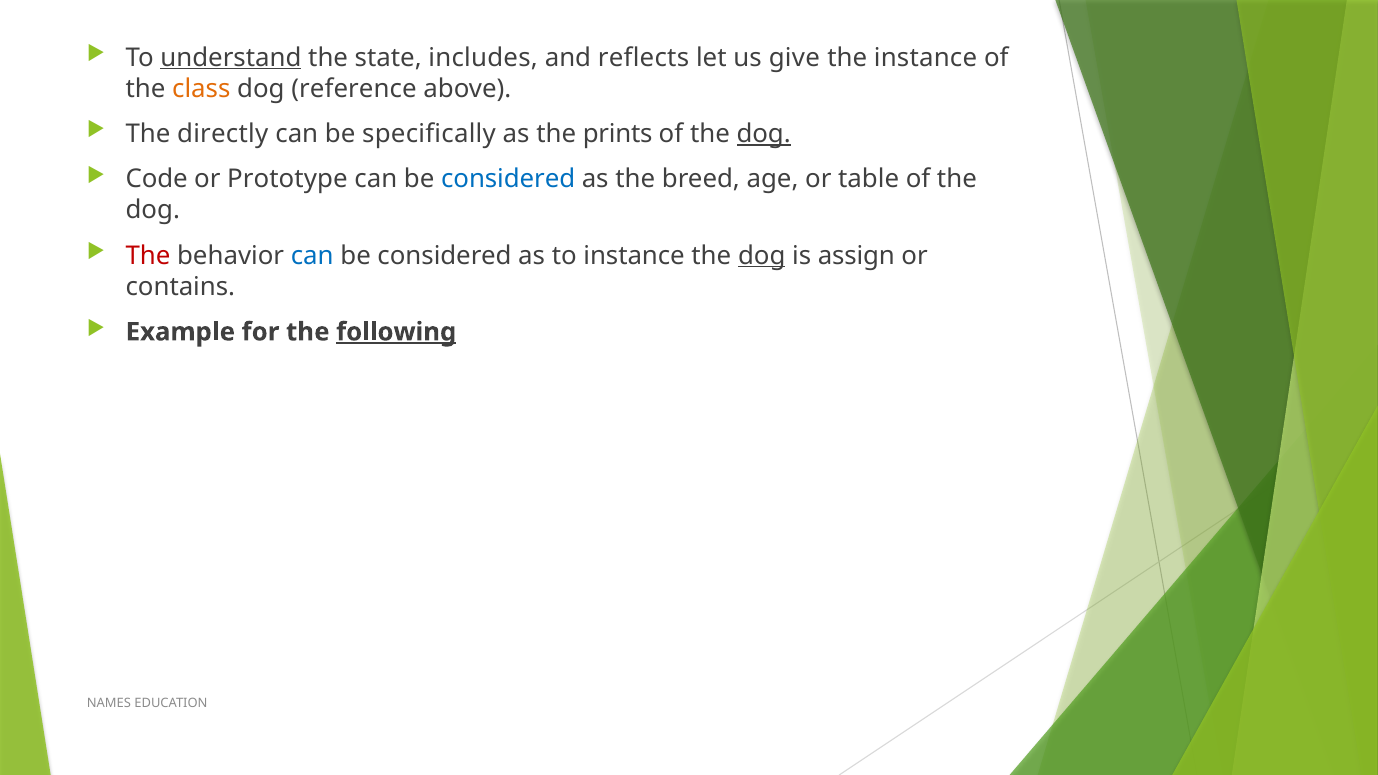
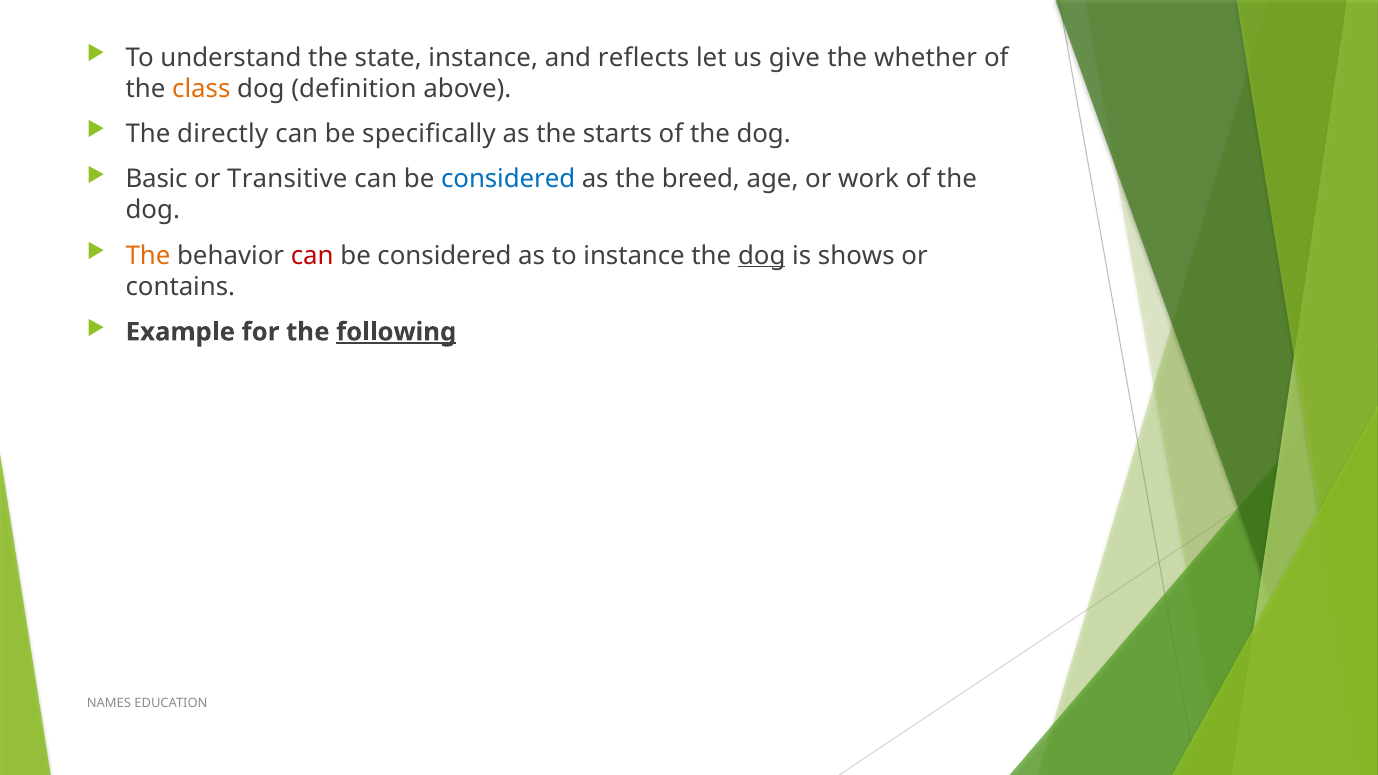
understand underline: present -> none (231, 58)
state includes: includes -> instance (483, 58)
the instance: instance -> whether (925, 58)
reference: reference -> definition (354, 89)
prints: prints -> starts (617, 134)
dog underline: present -> none (764, 134)
Code: Code -> Basic (157, 179)
Prototype: Prototype -> Transitive (287, 179)
table: table -> work (869, 179)
The colour: red -> orange (148, 256)
can colour: blue -> red (312, 256)
assign: assign -> shows (856, 256)
